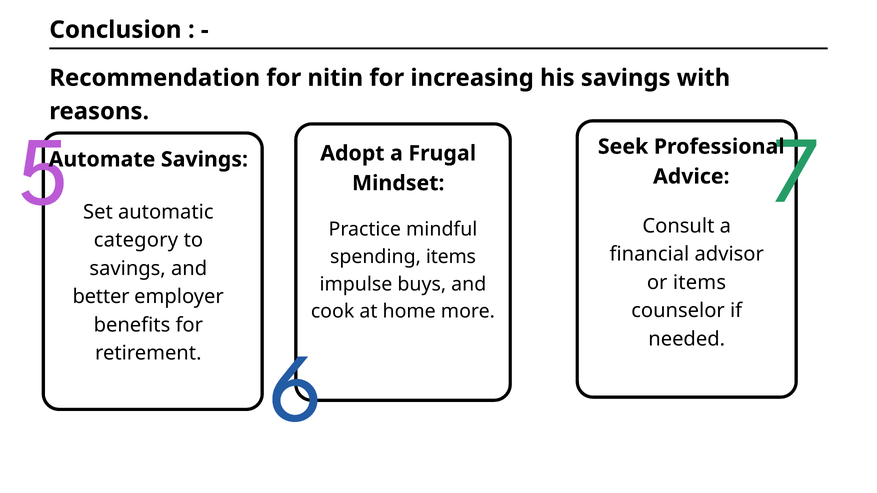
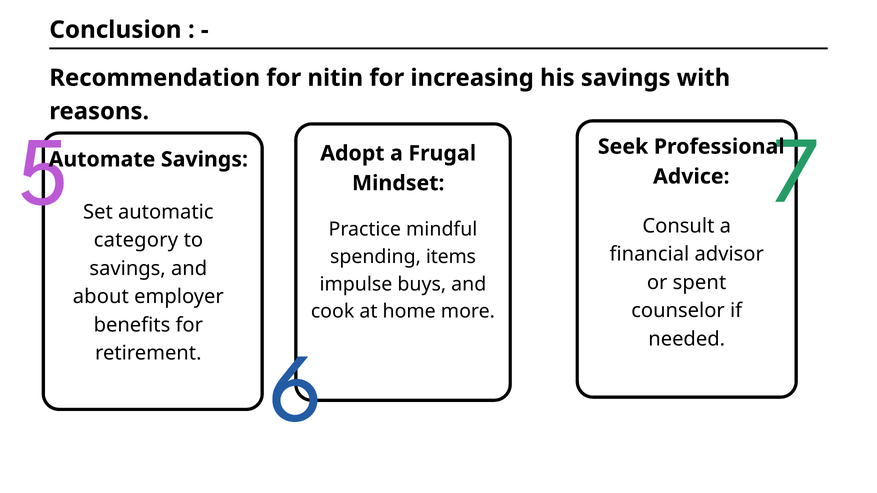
or items: items -> spent (700, 283)
better: better -> about (101, 297)
